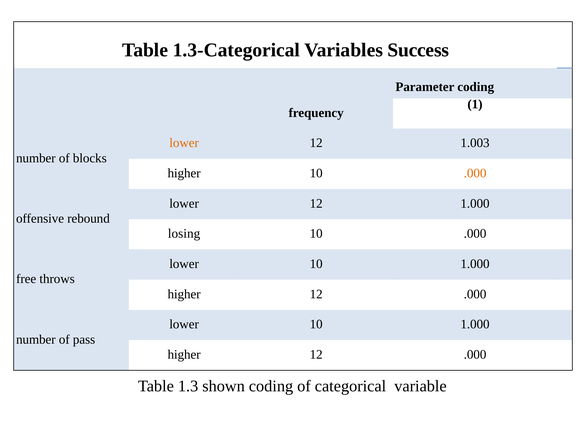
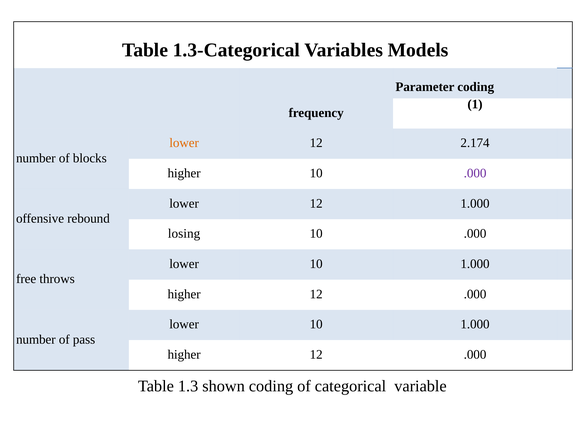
Success: Success -> Models (418, 50)
1.003: 1.003 -> 2.174 (475, 143)
.000 colour: orange -> purple (475, 173)
